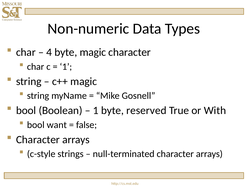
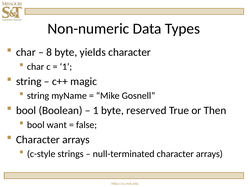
4: 4 -> 8 (49, 52)
byte magic: magic -> yields (93, 52)
With: With -> Then (215, 111)
